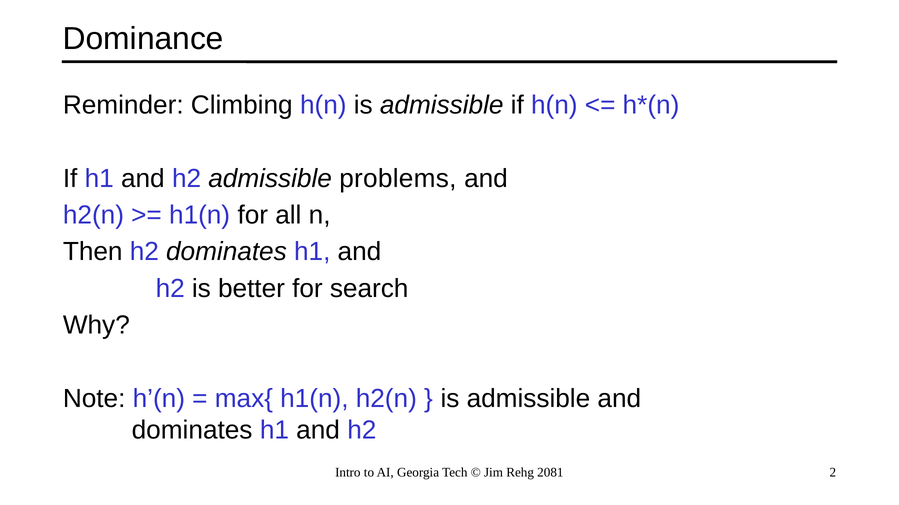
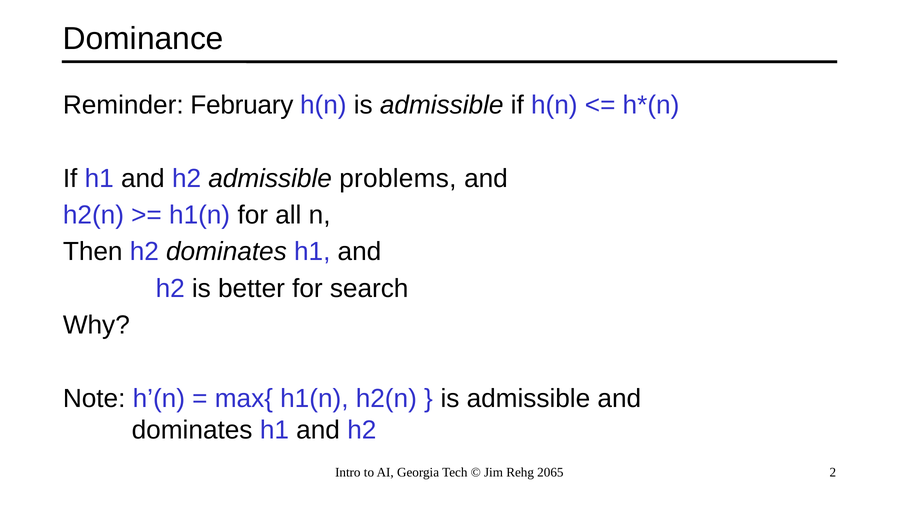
Climbing: Climbing -> February (242, 105)
2081: 2081 -> 2065 (550, 473)
